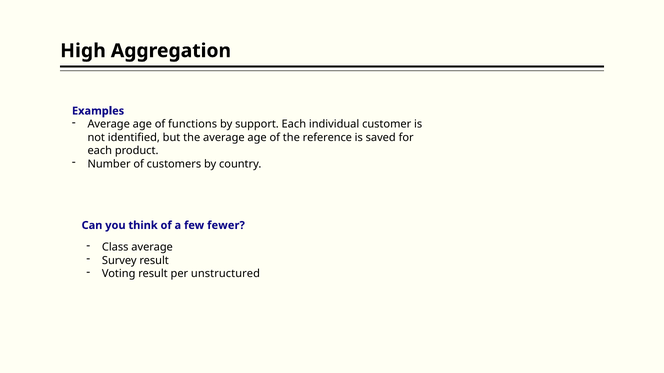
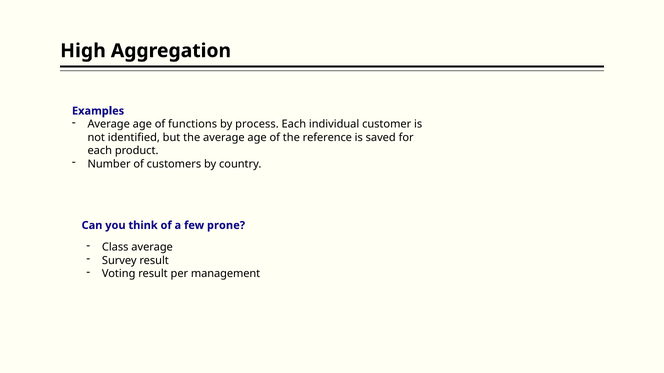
support: support -> process (257, 124)
fewer: fewer -> prone (226, 226)
unstructured: unstructured -> management (226, 274)
